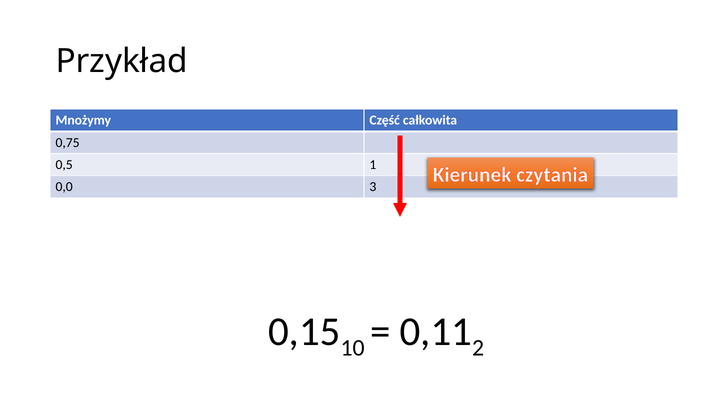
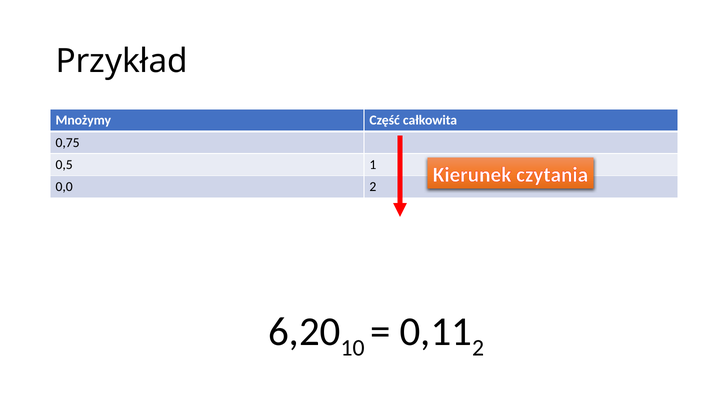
0,0 3: 3 -> 2 (373, 187)
0,15: 0,15 -> 6,20 (304, 331)
